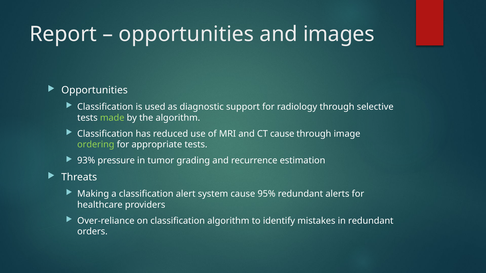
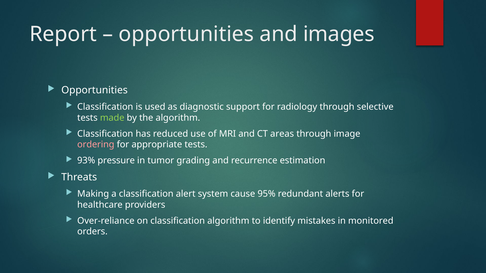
CT cause: cause -> areas (282, 134)
ordering colour: light green -> pink (96, 145)
in redundant: redundant -> monitored (371, 221)
